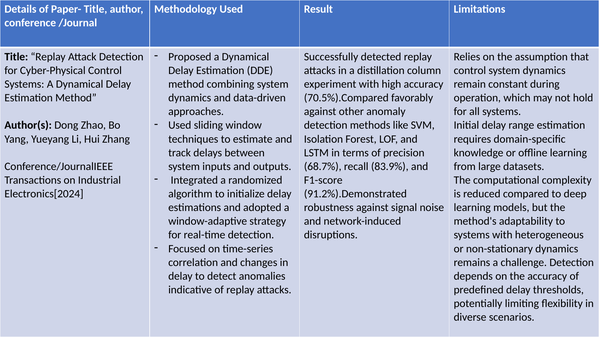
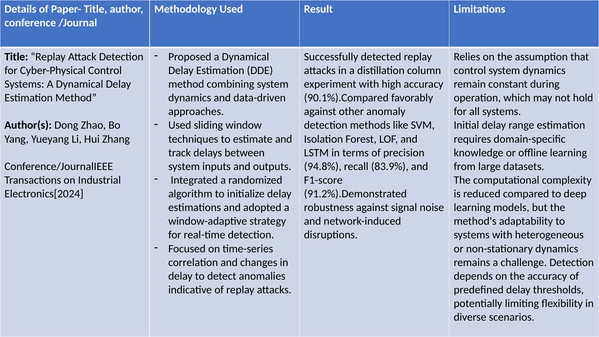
70.5%).Compared: 70.5%).Compared -> 90.1%).Compared (346, 98)
68.7%: 68.7% -> 94.8% (323, 166)
